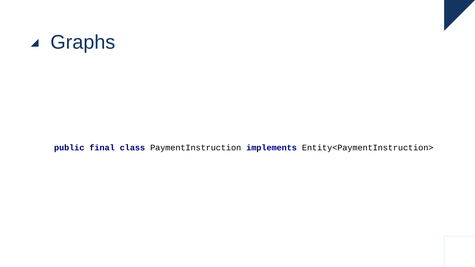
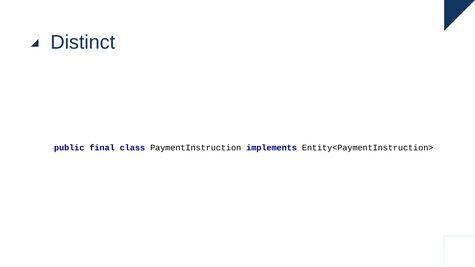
Graphs: Graphs -> Distinct (83, 42)
